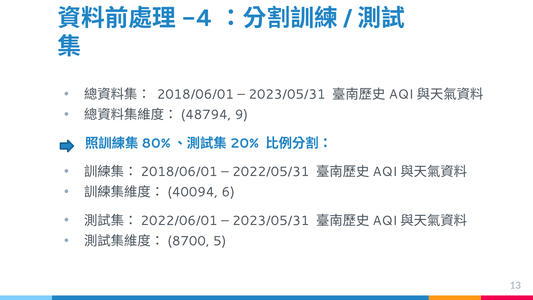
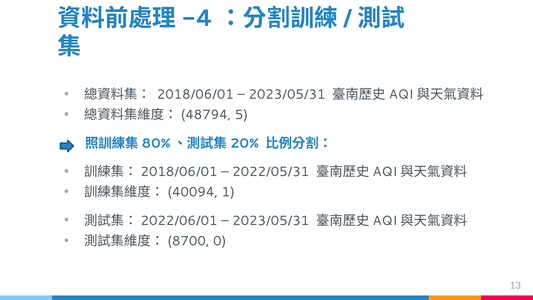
9: 9 -> 5 (242, 115)
6: 6 -> 1 (228, 192)
5: 5 -> 0 (220, 241)
